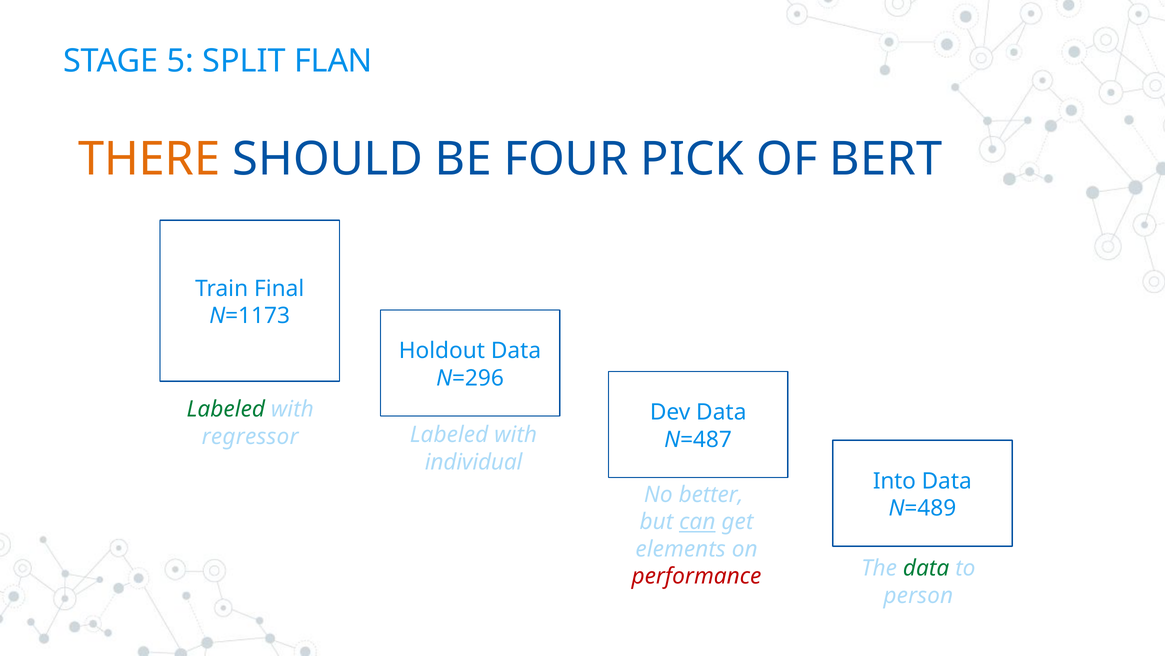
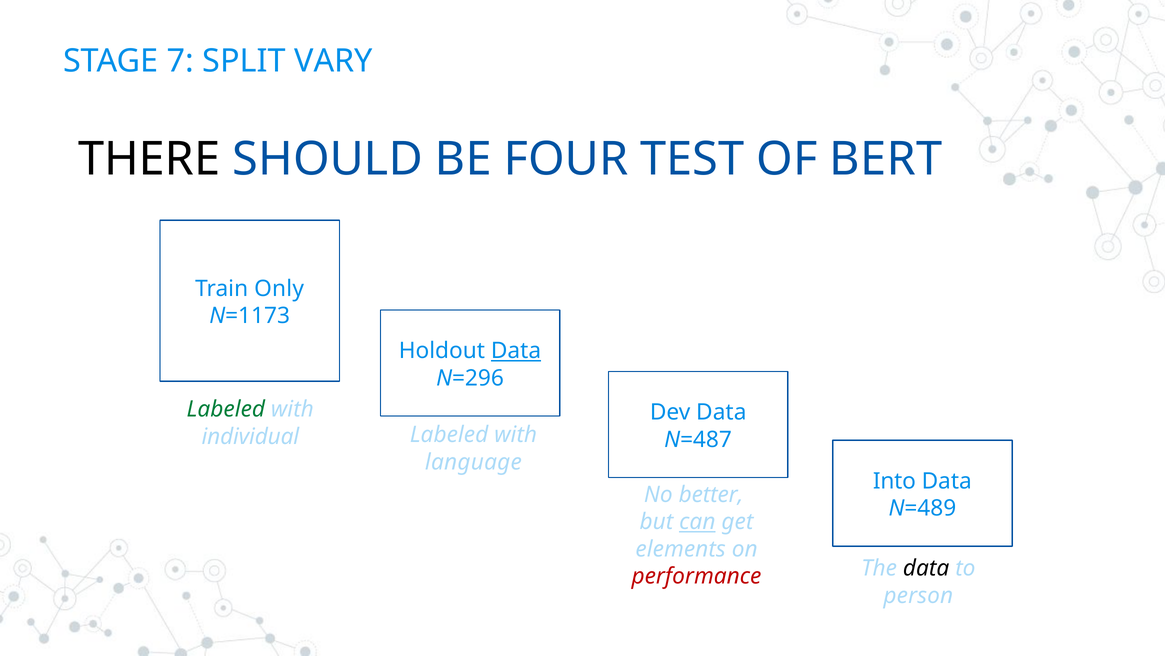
5: 5 -> 7 (181, 61)
FLAN: FLAN -> VARY (333, 61)
THERE colour: orange -> black (149, 159)
PICK: PICK -> TEST (692, 159)
Final: Final -> Only (279, 288)
Data underline: none -> present (516, 351)
regressor: regressor -> individual (250, 436)
individual: individual -> language (473, 462)
data colour: green -> black (926, 568)
